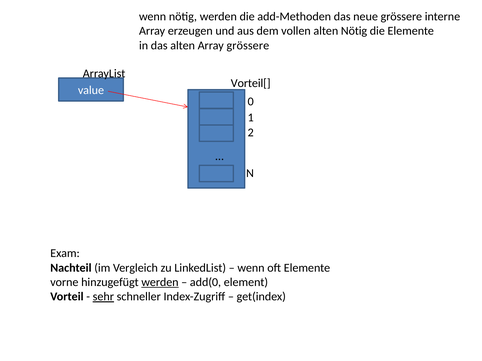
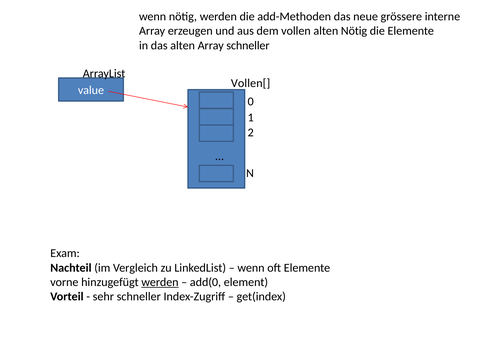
Array grössere: grössere -> schneller (248, 45)
Vorteil[: Vorteil[ -> Vollen[ (251, 83)
sehr underline: present -> none (103, 297)
